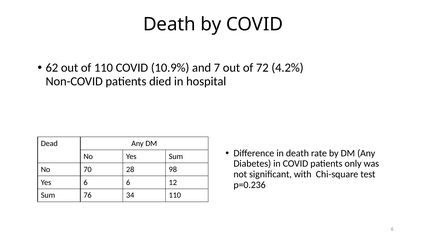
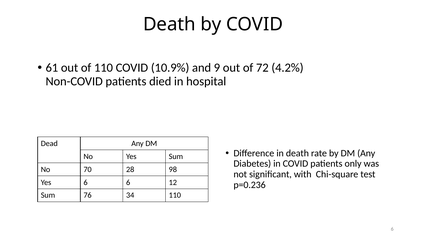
62: 62 -> 61 (52, 68)
7: 7 -> 9 (217, 68)
